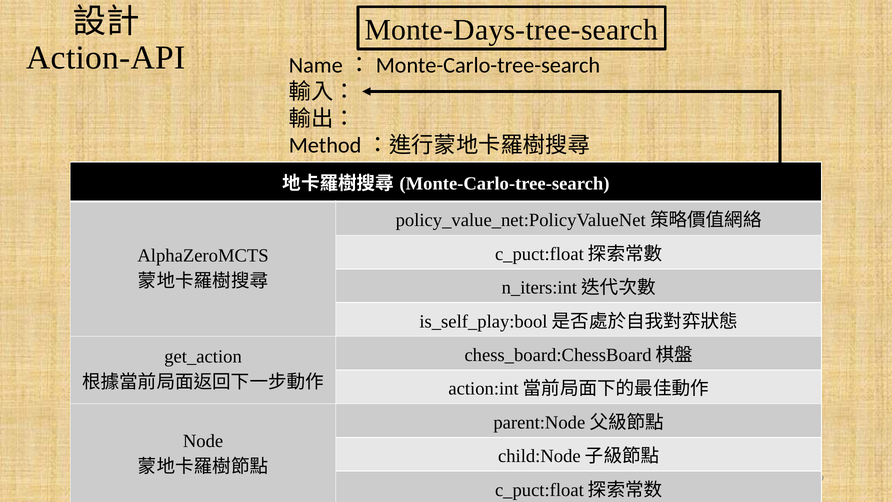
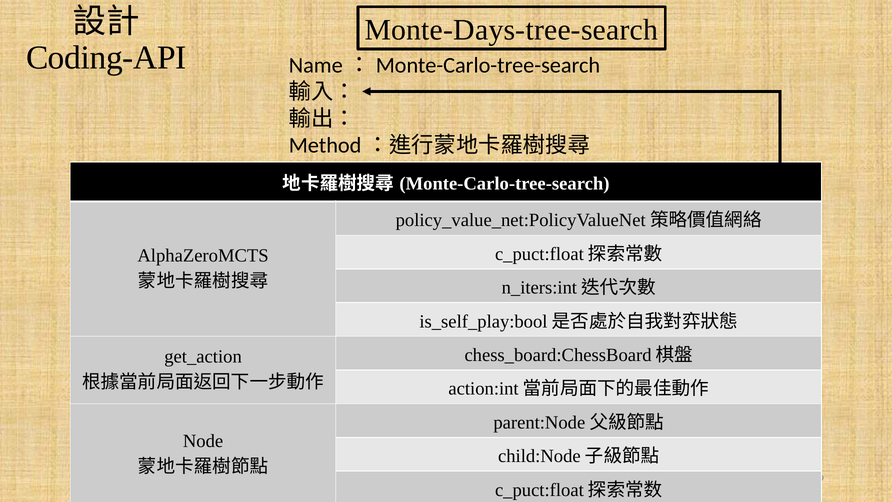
Action-API: Action-API -> Coding-API (106, 58)
